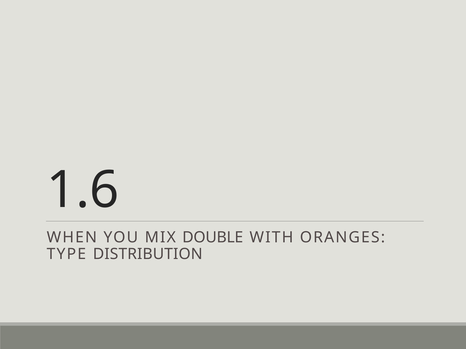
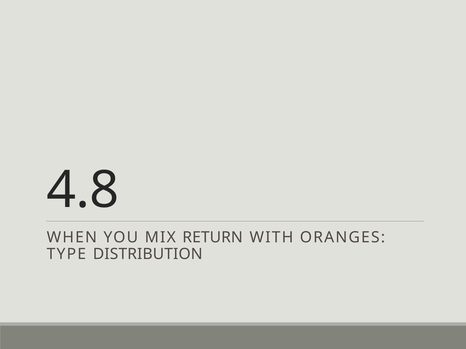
1.6: 1.6 -> 4.8 (83, 190)
DOUBLE: DOUBLE -> RETURN (213, 238)
